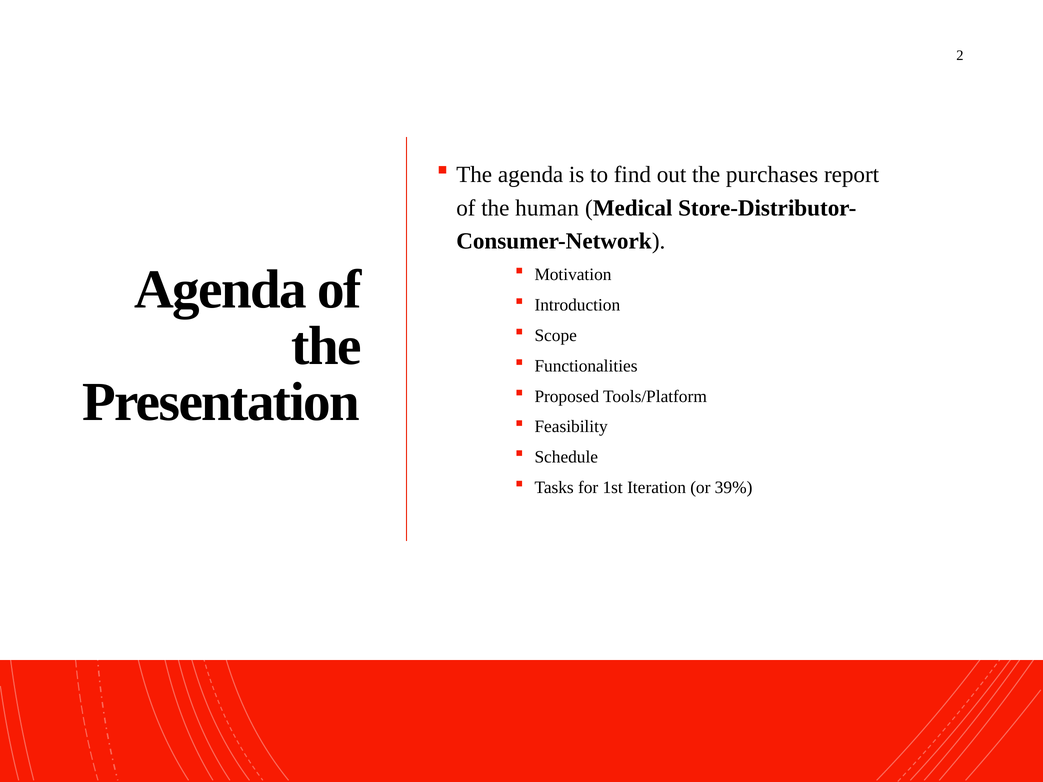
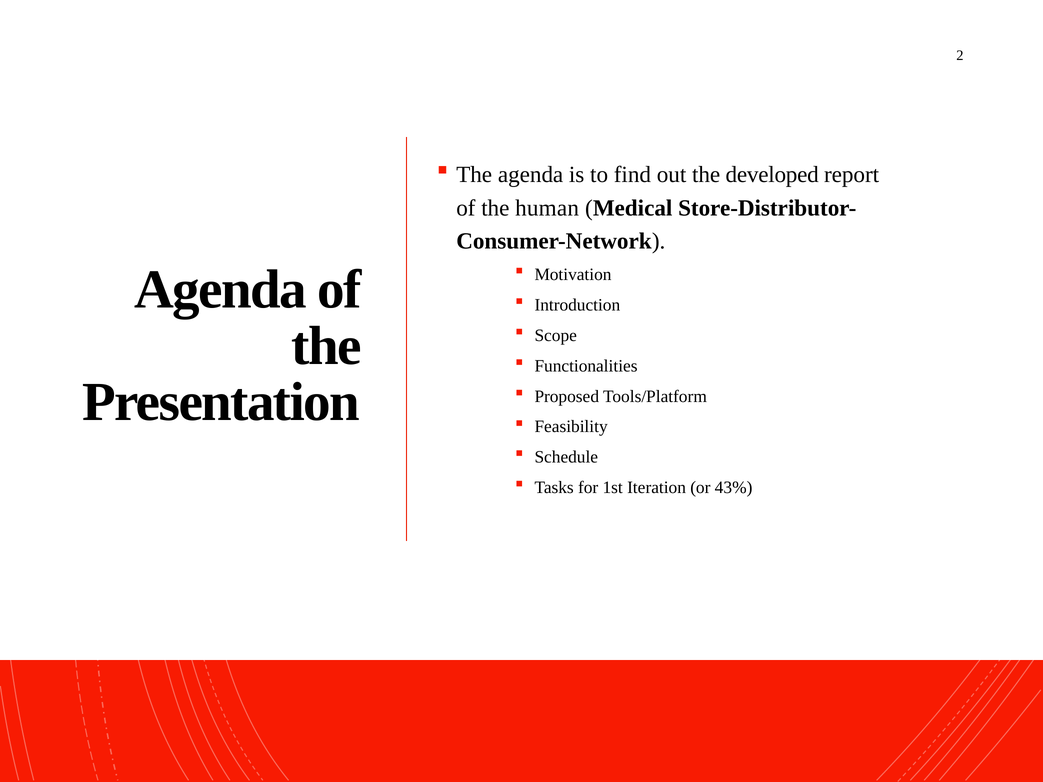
purchases: purchases -> developed (772, 175)
39%: 39% -> 43% (734, 488)
